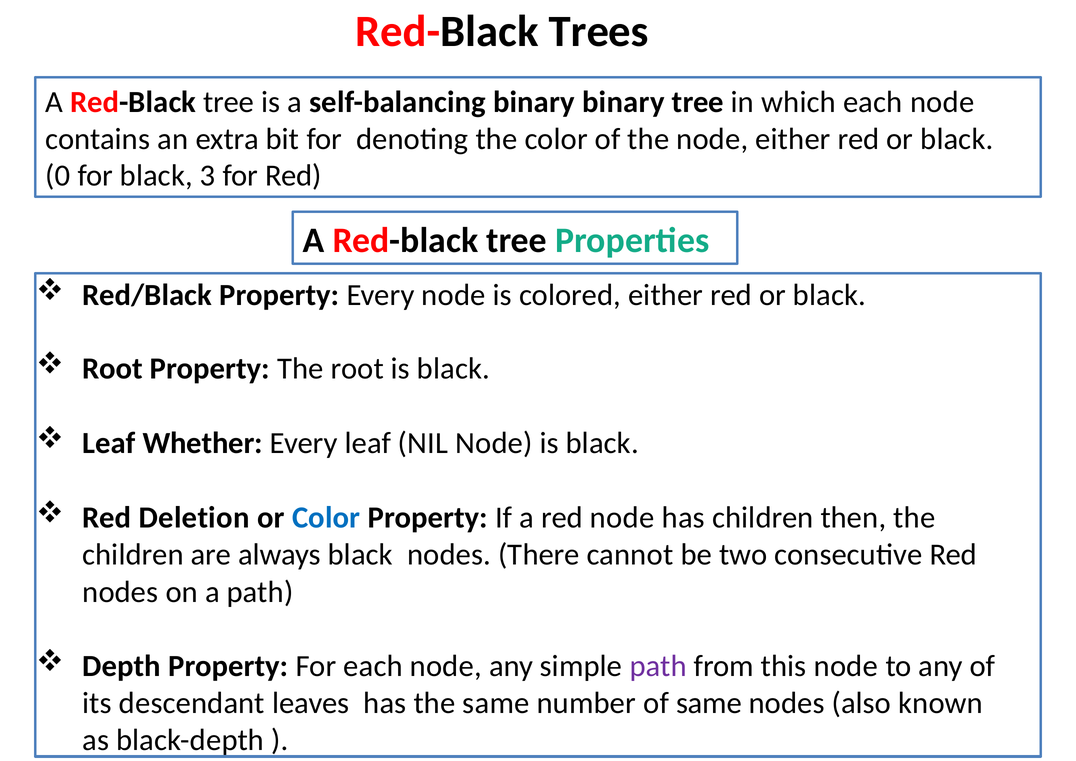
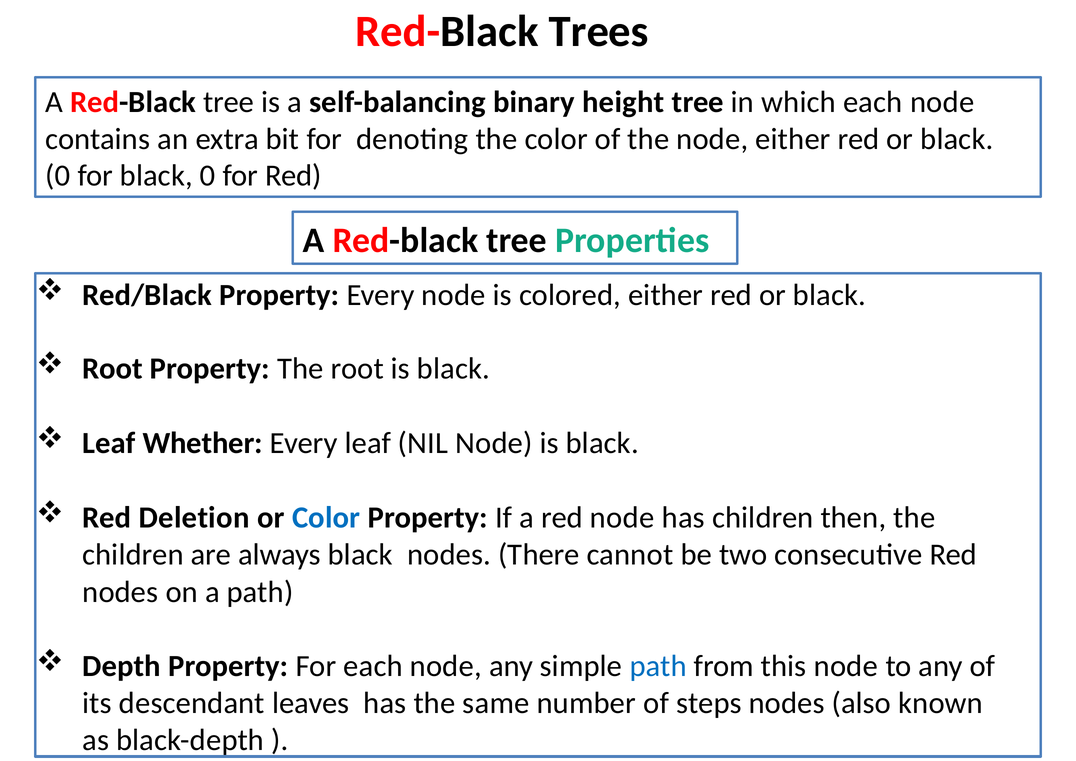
binary binary: binary -> height (623, 102)
for black 3: 3 -> 0 (208, 176)
path colour: purple -> blue (658, 666)
of same: same -> steps (709, 703)
